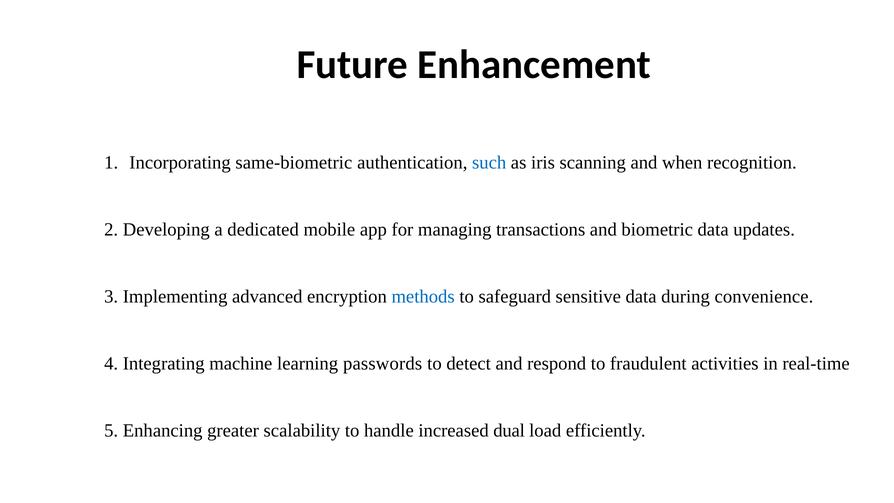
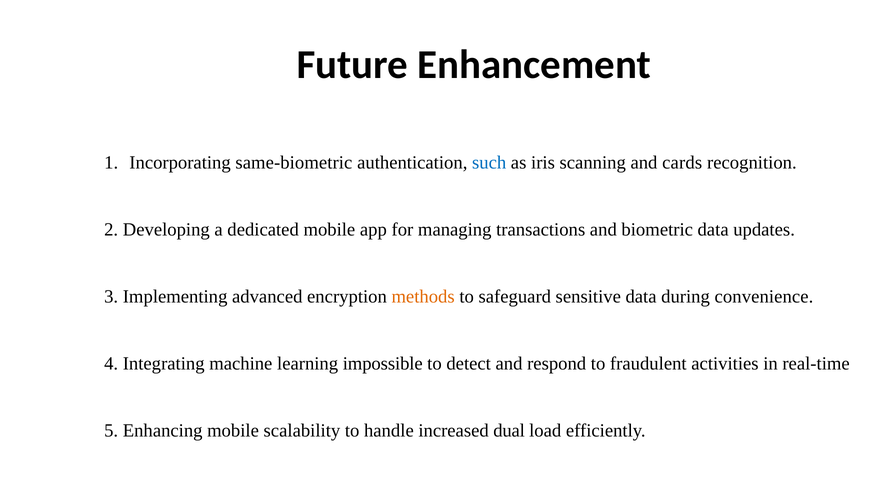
when: when -> cards (682, 162)
methods colour: blue -> orange (423, 296)
passwords: passwords -> impossible (383, 364)
Enhancing greater: greater -> mobile (233, 431)
